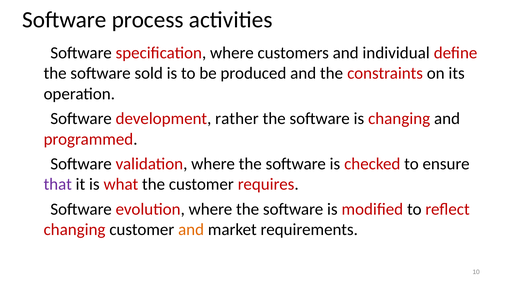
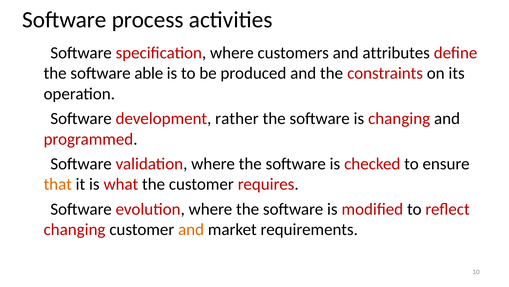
individual: individual -> attributes (396, 53)
sold: sold -> able (149, 73)
that colour: purple -> orange (58, 184)
